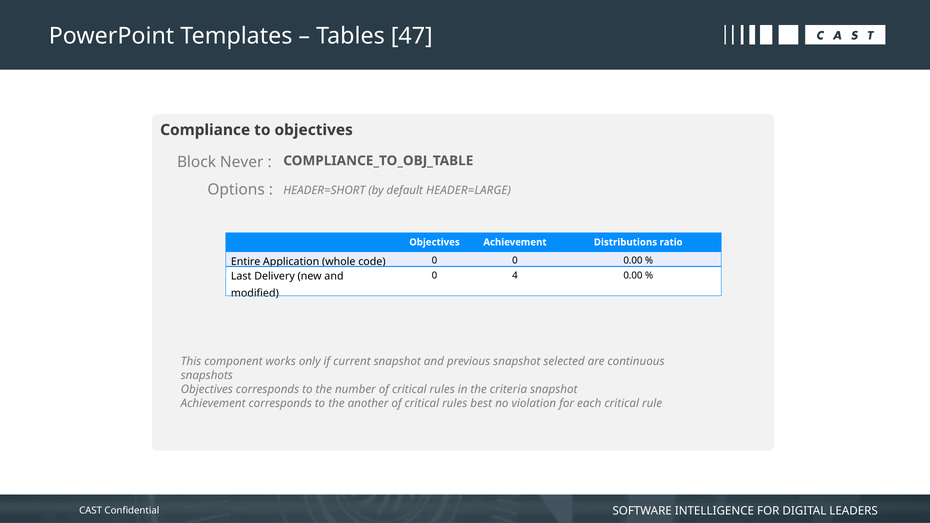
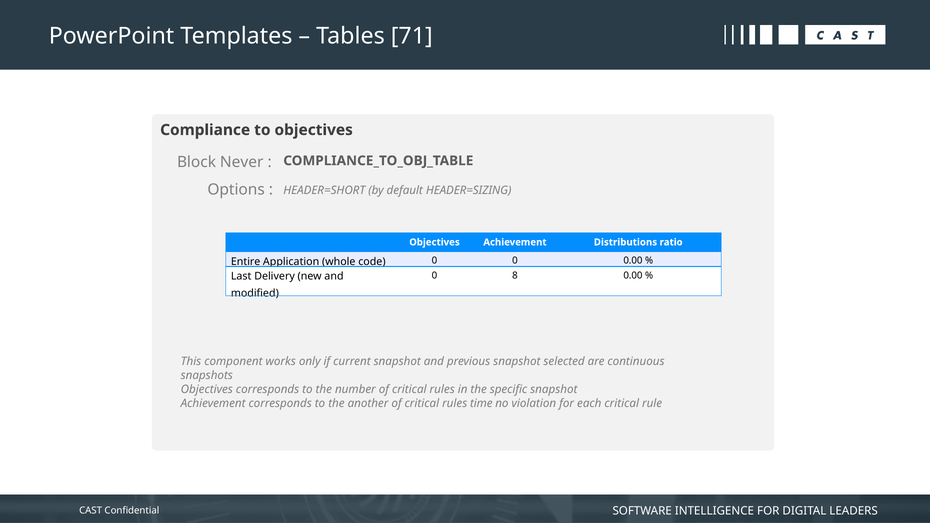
47: 47 -> 71 (412, 36)
HEADER=LARGE: HEADER=LARGE -> HEADER=SIZING (469, 191)
4: 4 -> 8 (515, 276)
criteria: criteria -> specific (509, 390)
best: best -> time (481, 403)
